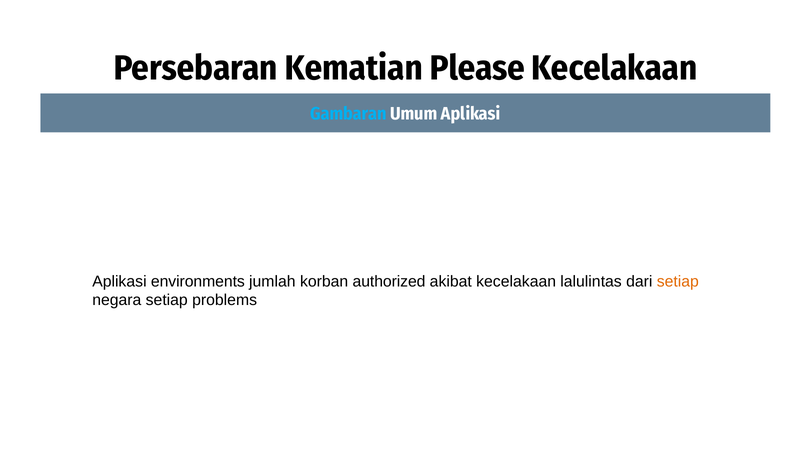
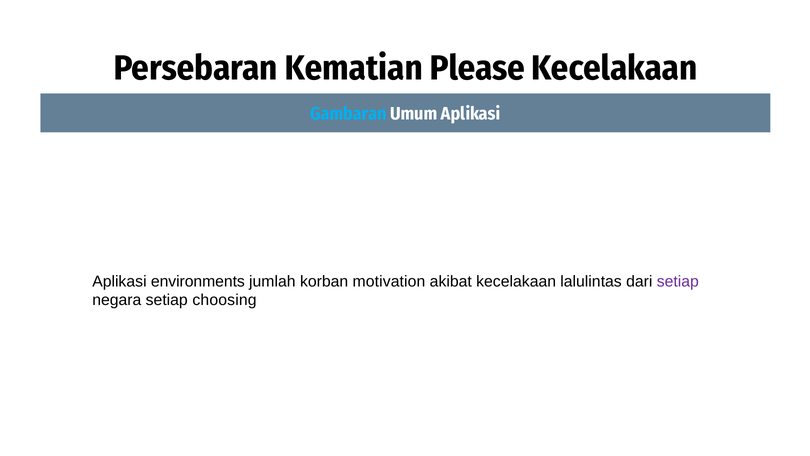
authorized: authorized -> motivation (389, 281)
setiap colour: orange -> purple (678, 281)
problems: problems -> choosing (225, 300)
